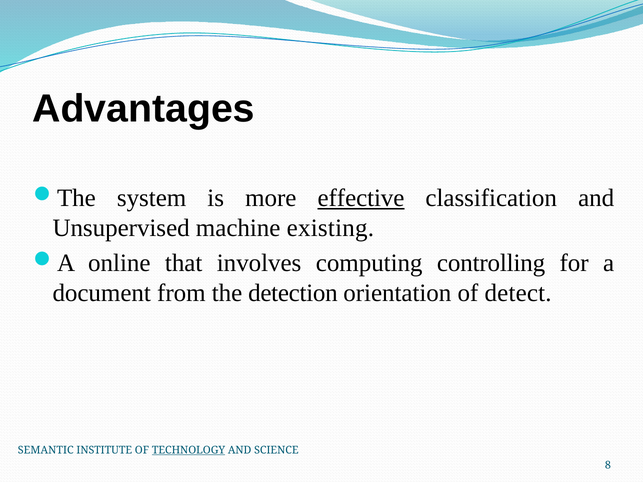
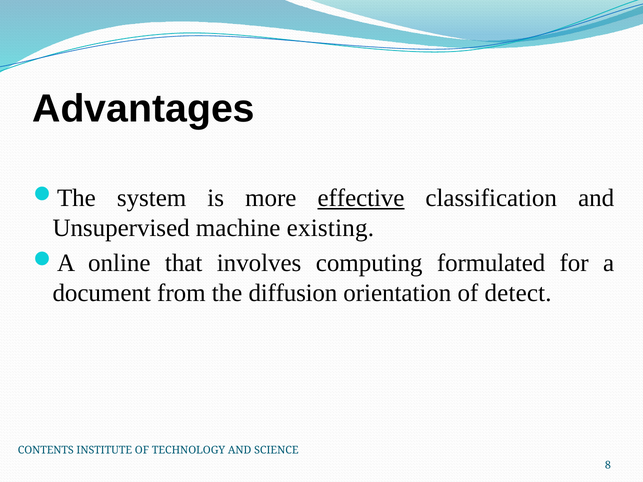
controlling: controlling -> formulated (491, 263)
detection: detection -> diffusion (293, 293)
SEMANTIC: SEMANTIC -> CONTENTS (46, 450)
TECHNOLOGY underline: present -> none (188, 450)
